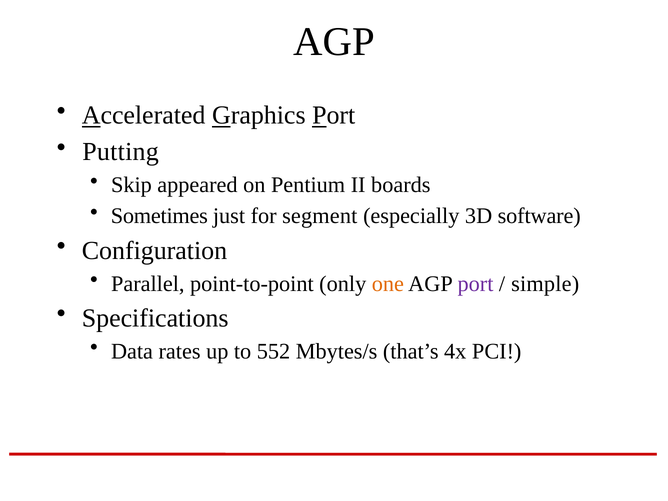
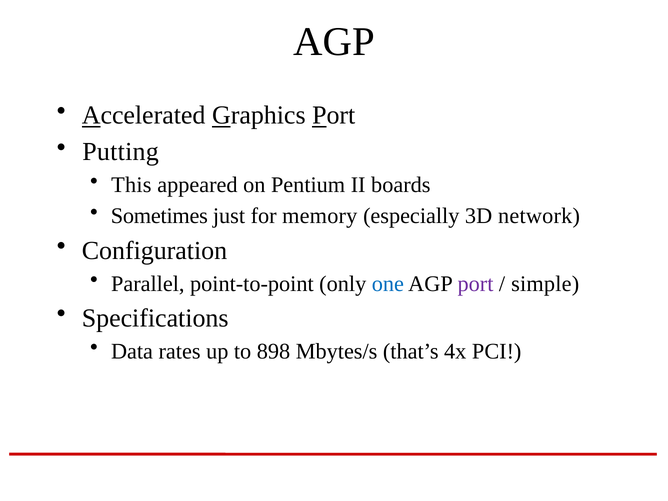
Skip: Skip -> This (131, 185)
segment: segment -> memory (320, 216)
software: software -> network (539, 216)
one colour: orange -> blue (388, 284)
552: 552 -> 898 (274, 351)
